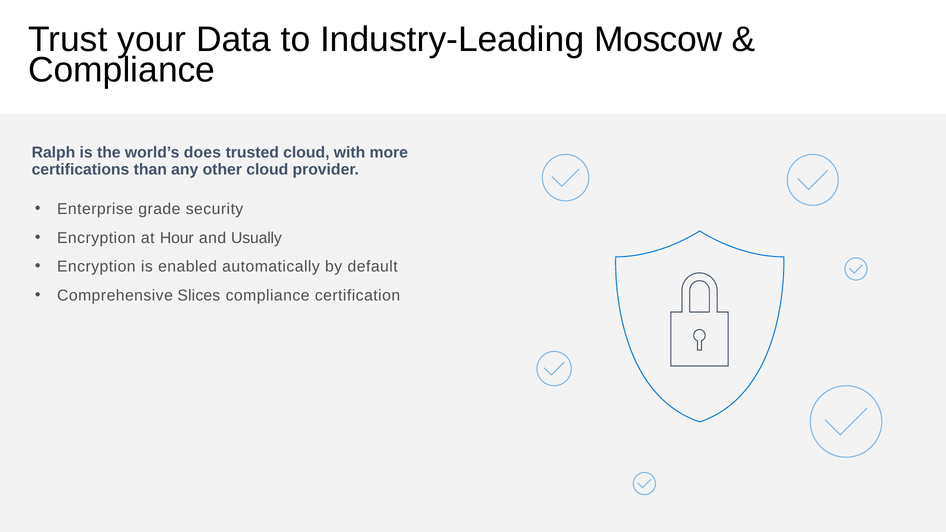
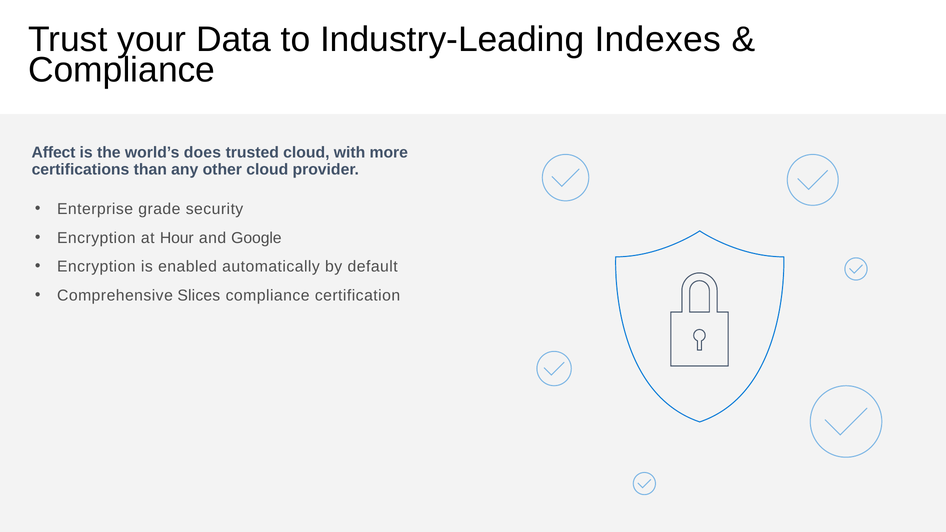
Moscow: Moscow -> Indexes (658, 40)
Ralph: Ralph -> Affect (54, 153)
Usually: Usually -> Google (256, 238)
